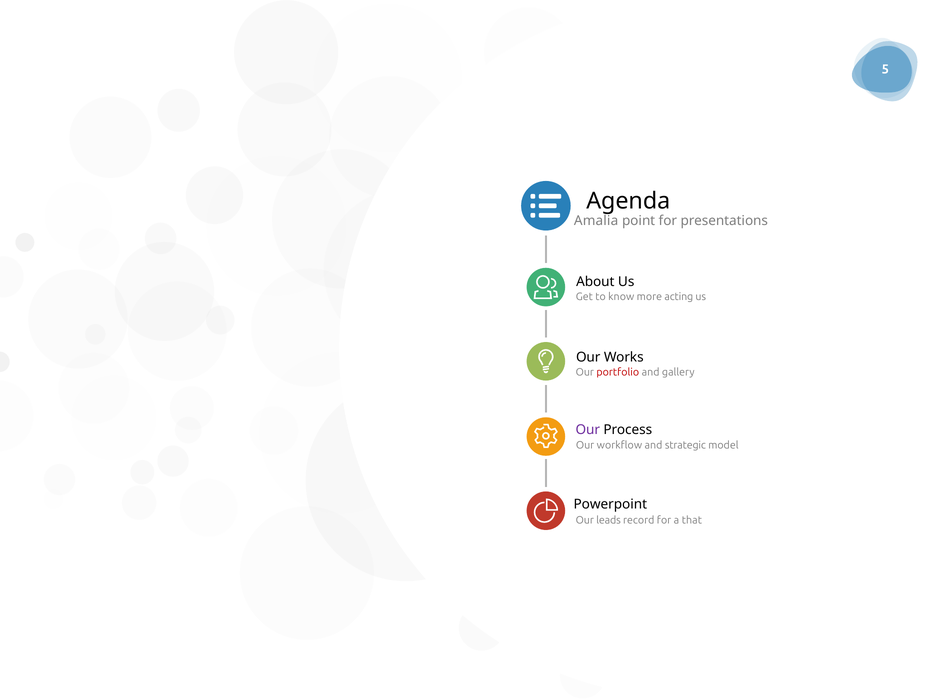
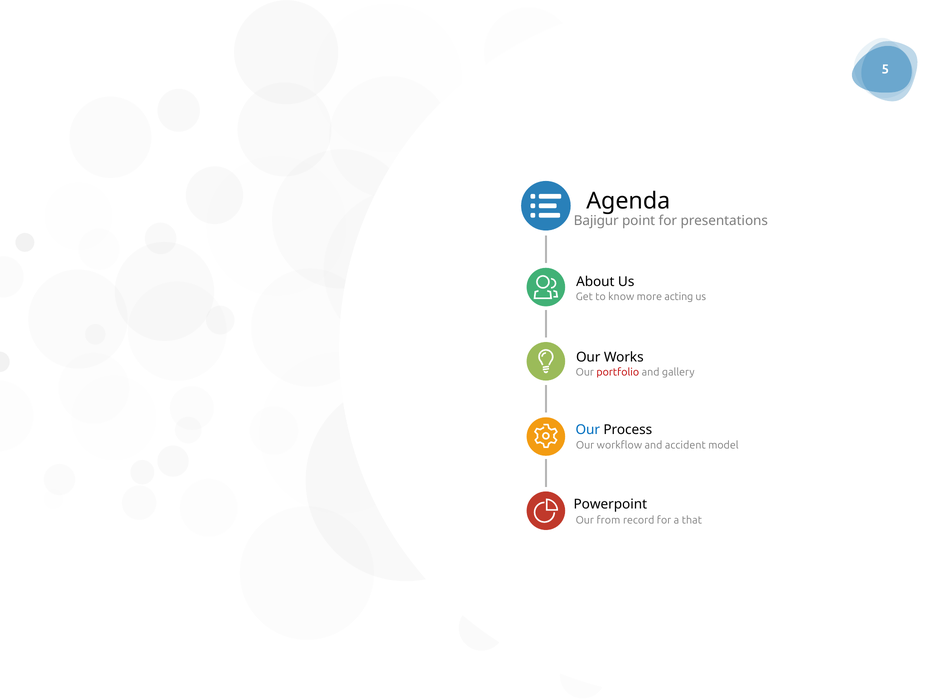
Amalia: Amalia -> Bajigur (596, 221)
Our colour: purple -> blue (588, 430)
strategic: strategic -> accident (685, 445)
leads: leads -> from (608, 520)
